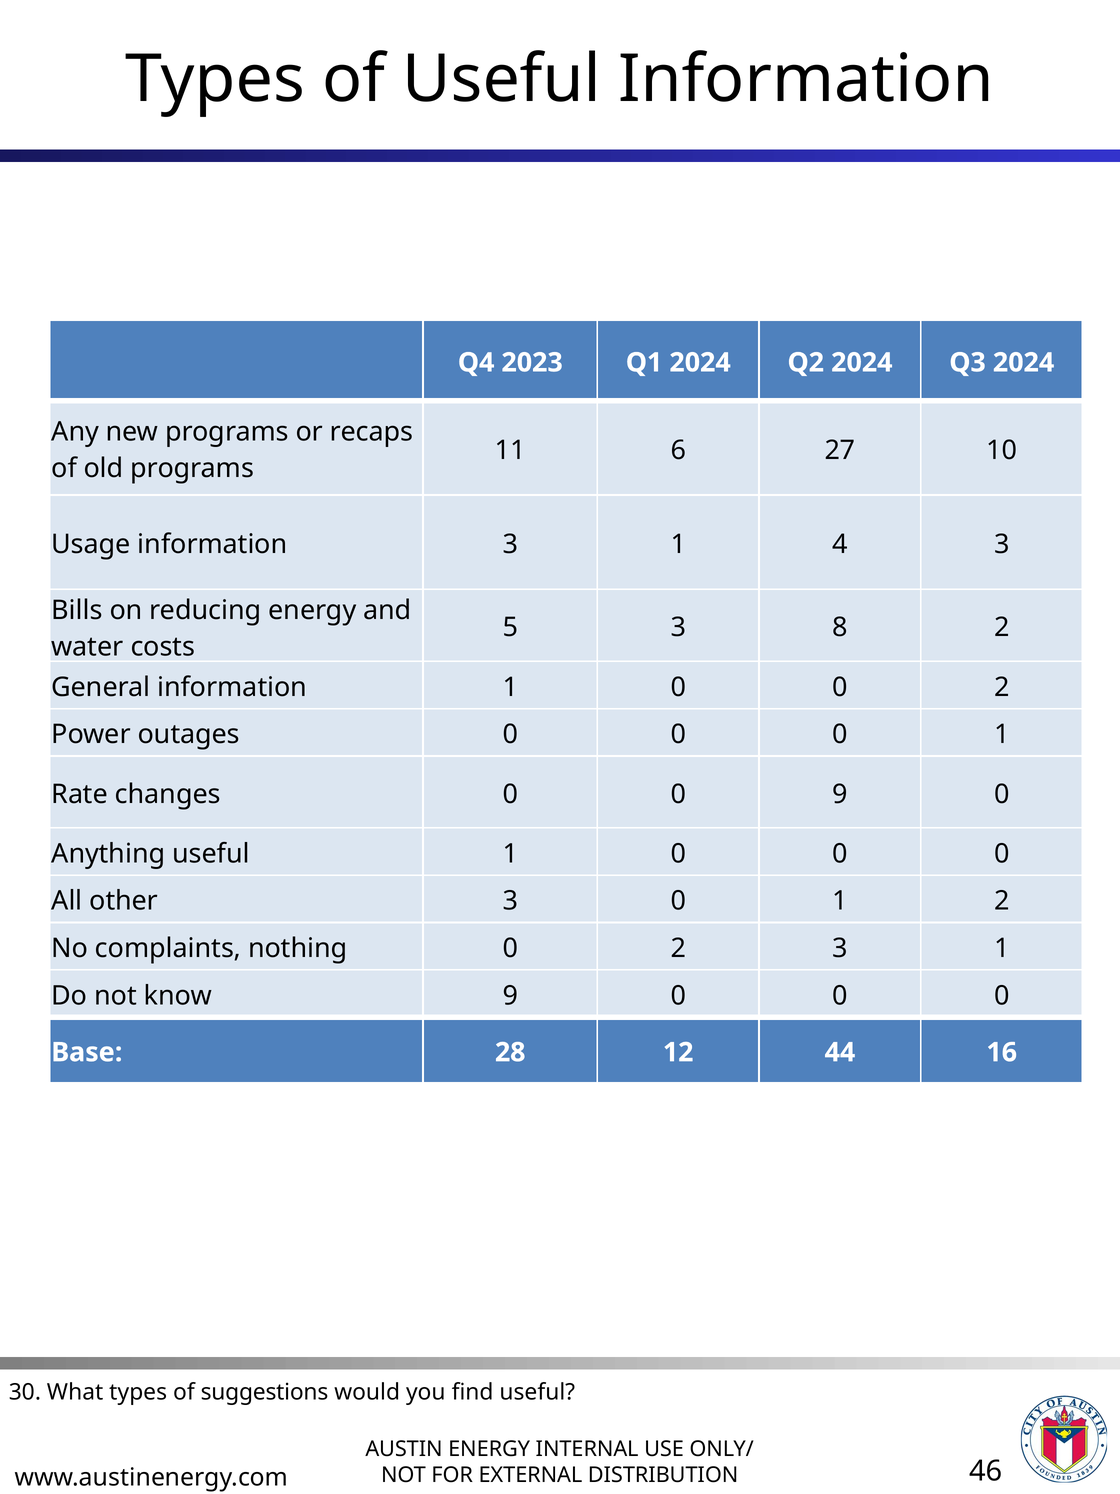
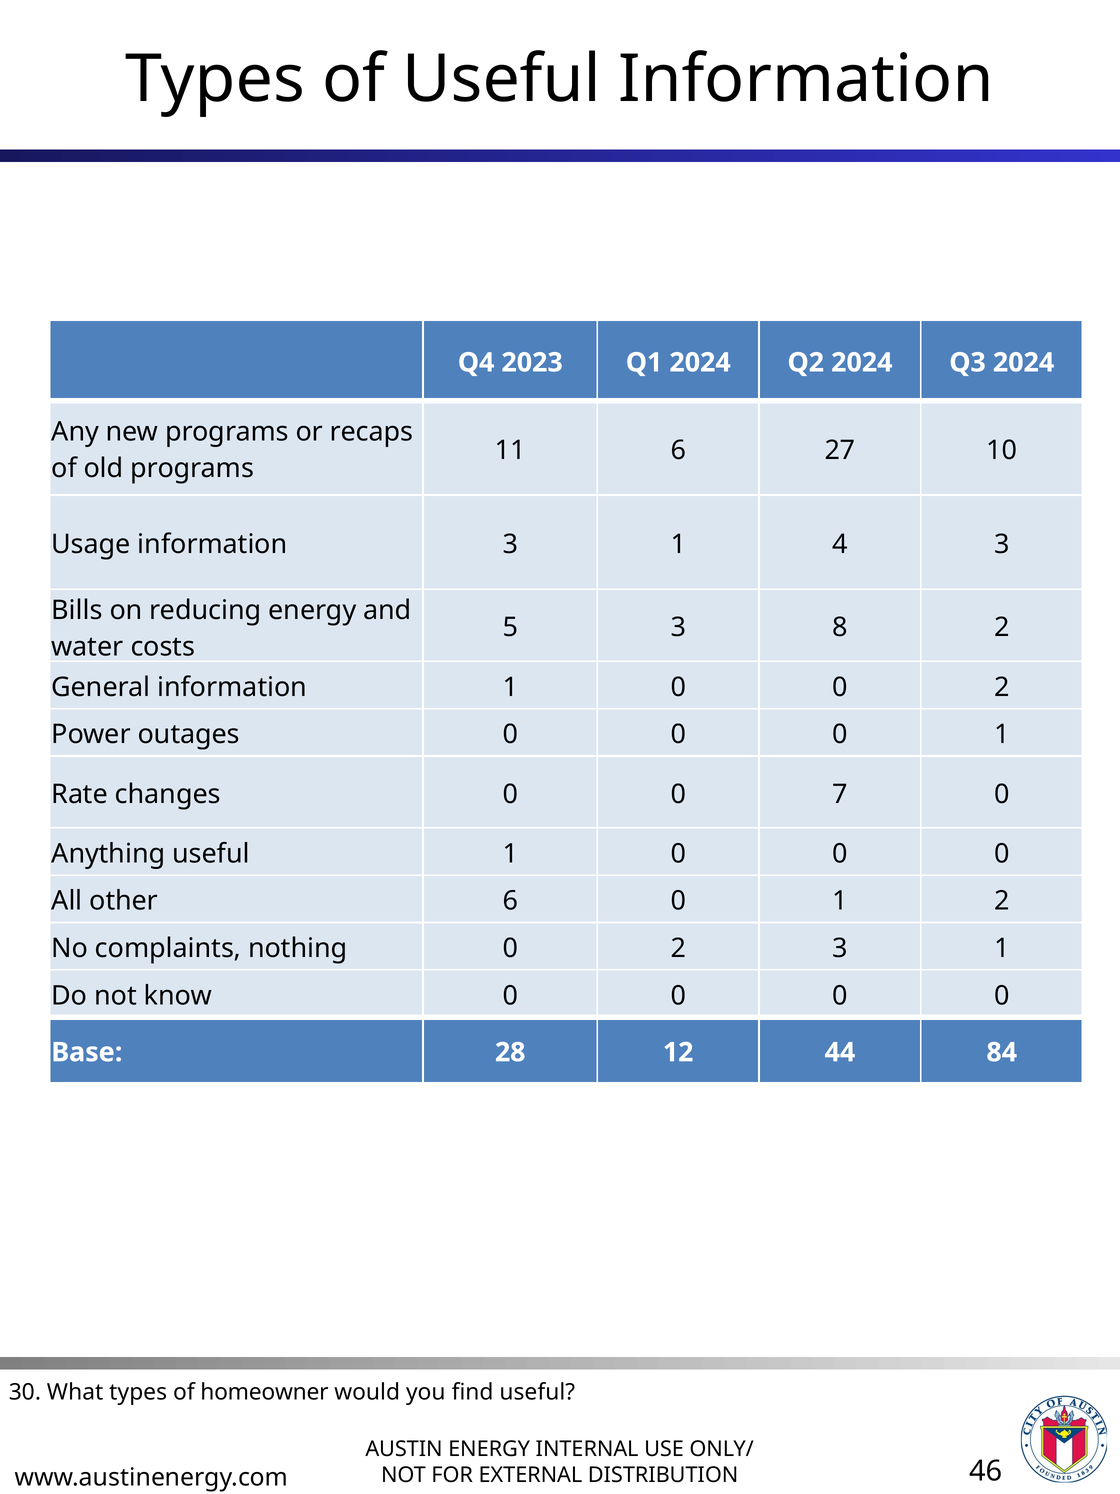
0 9: 9 -> 7 (840, 794)
other 3: 3 -> 6 (510, 901)
know 9: 9 -> 0 (510, 995)
16: 16 -> 84 (1002, 1052)
suggestions: suggestions -> homeowner (264, 1392)
